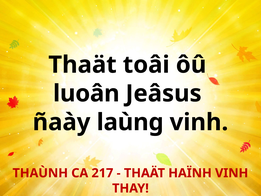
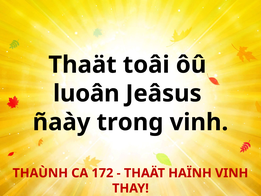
laùng: laùng -> trong (130, 122)
217: 217 -> 172 (102, 173)
